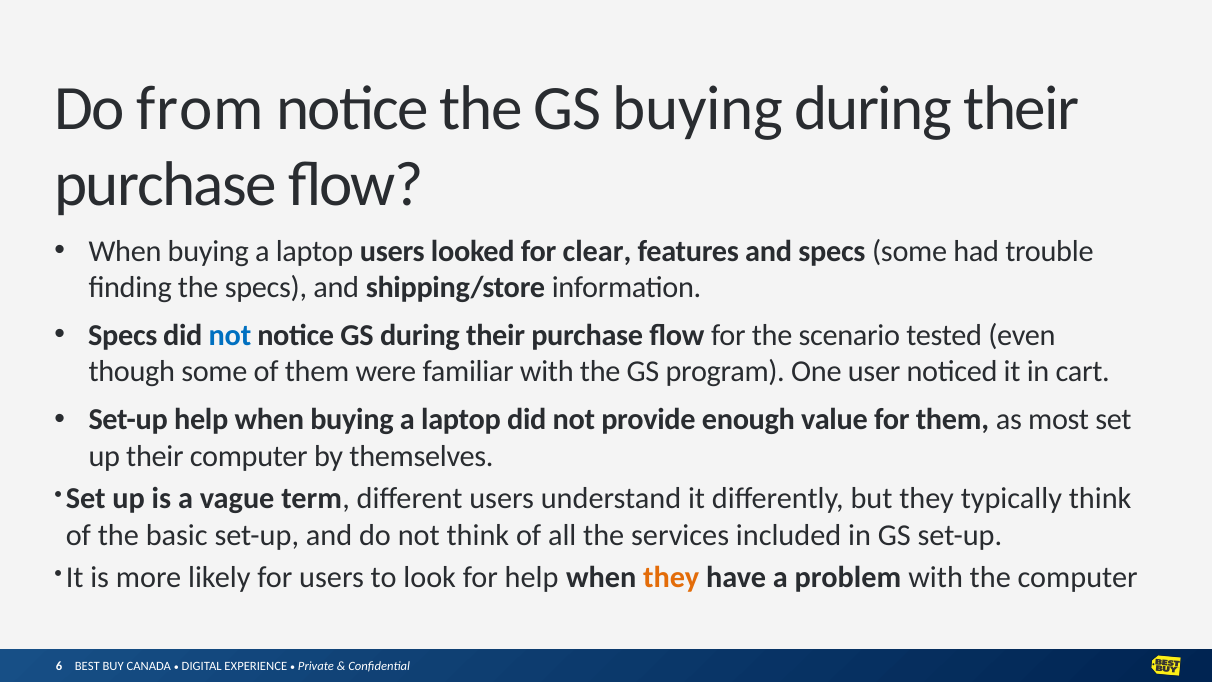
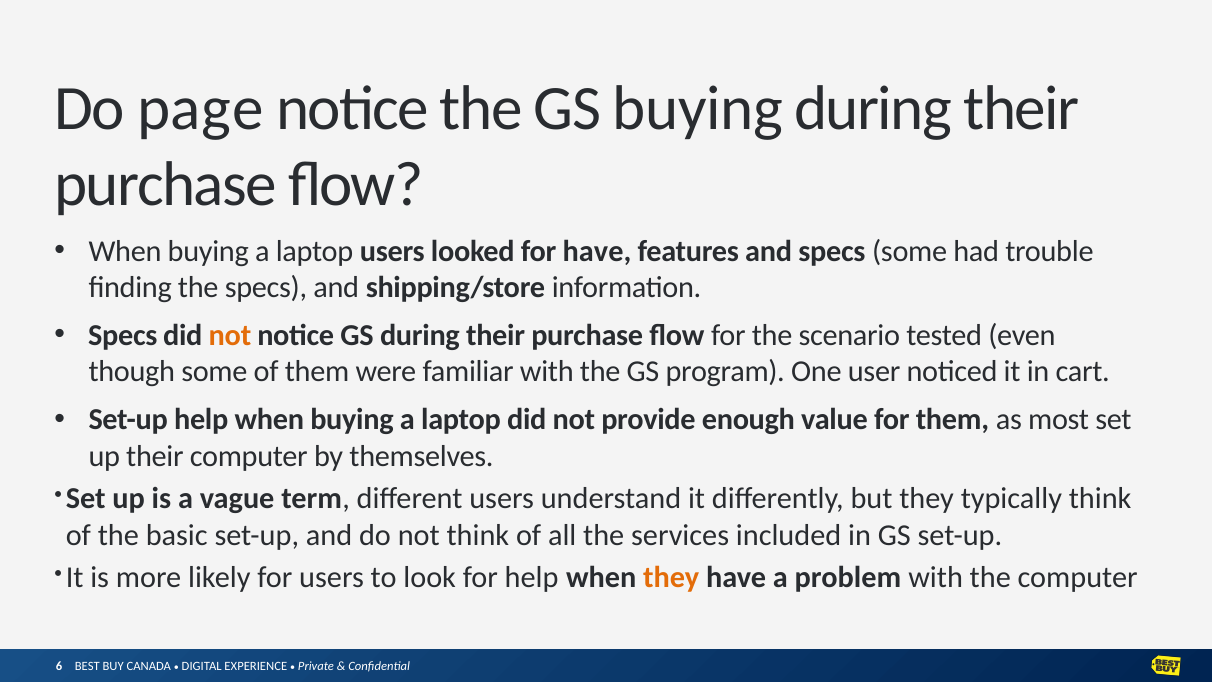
from: from -> page (200, 109)
for clear: clear -> have (597, 251)
not colour: blue -> orange (230, 335)
